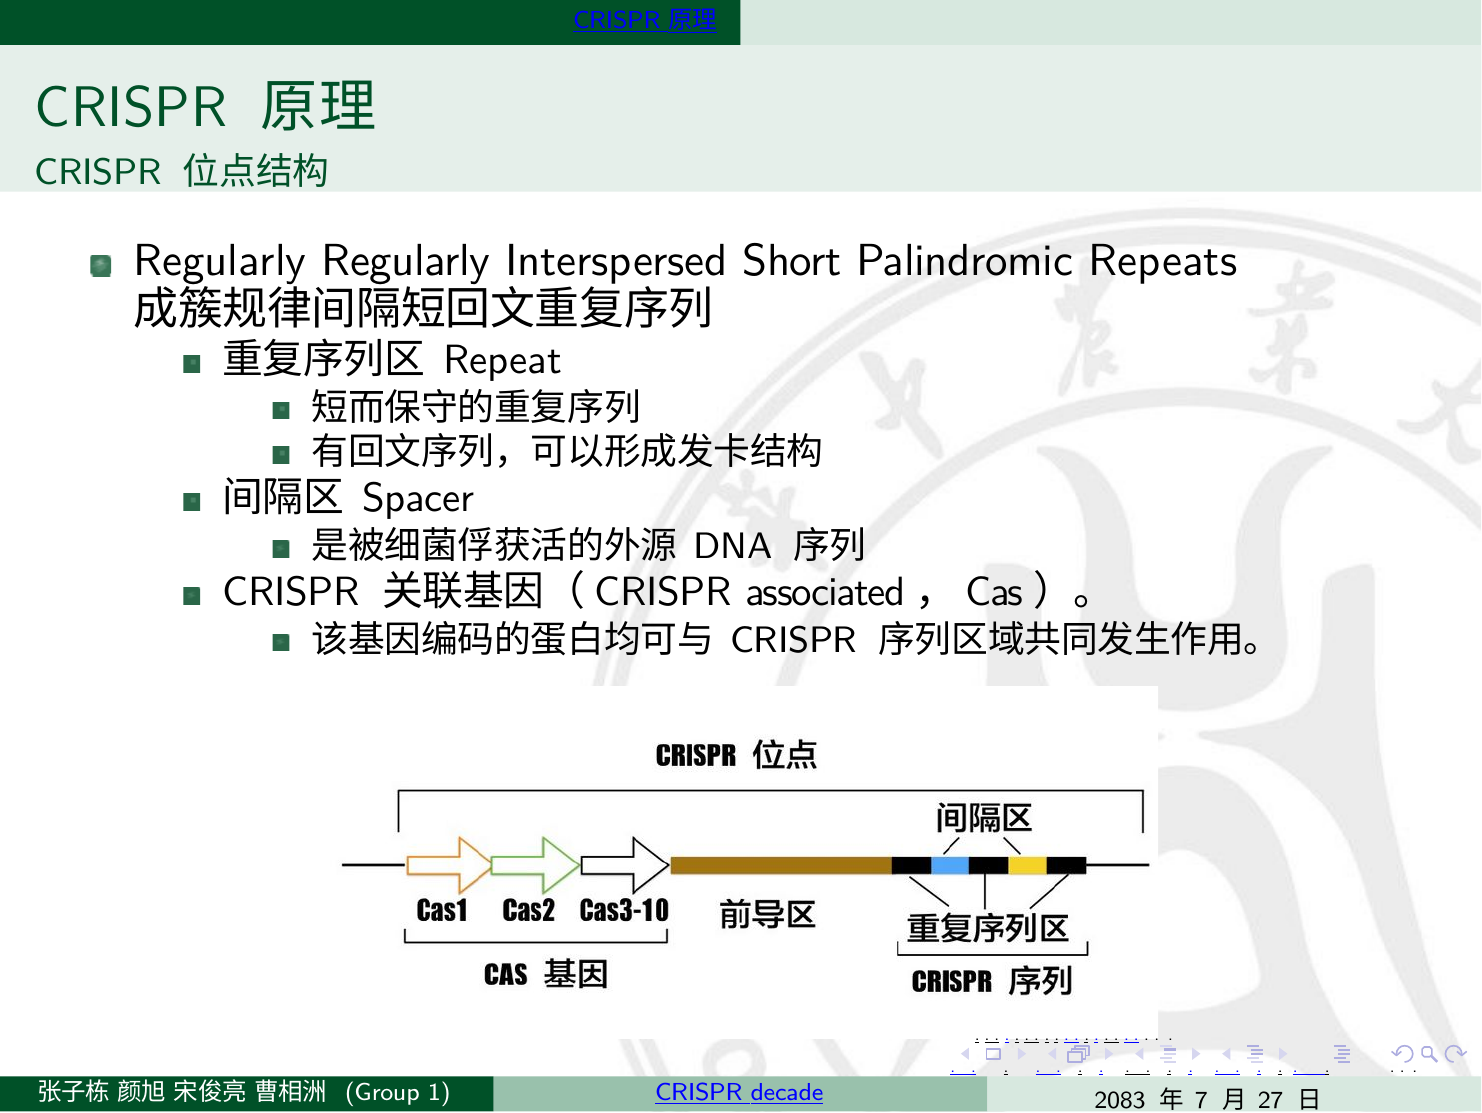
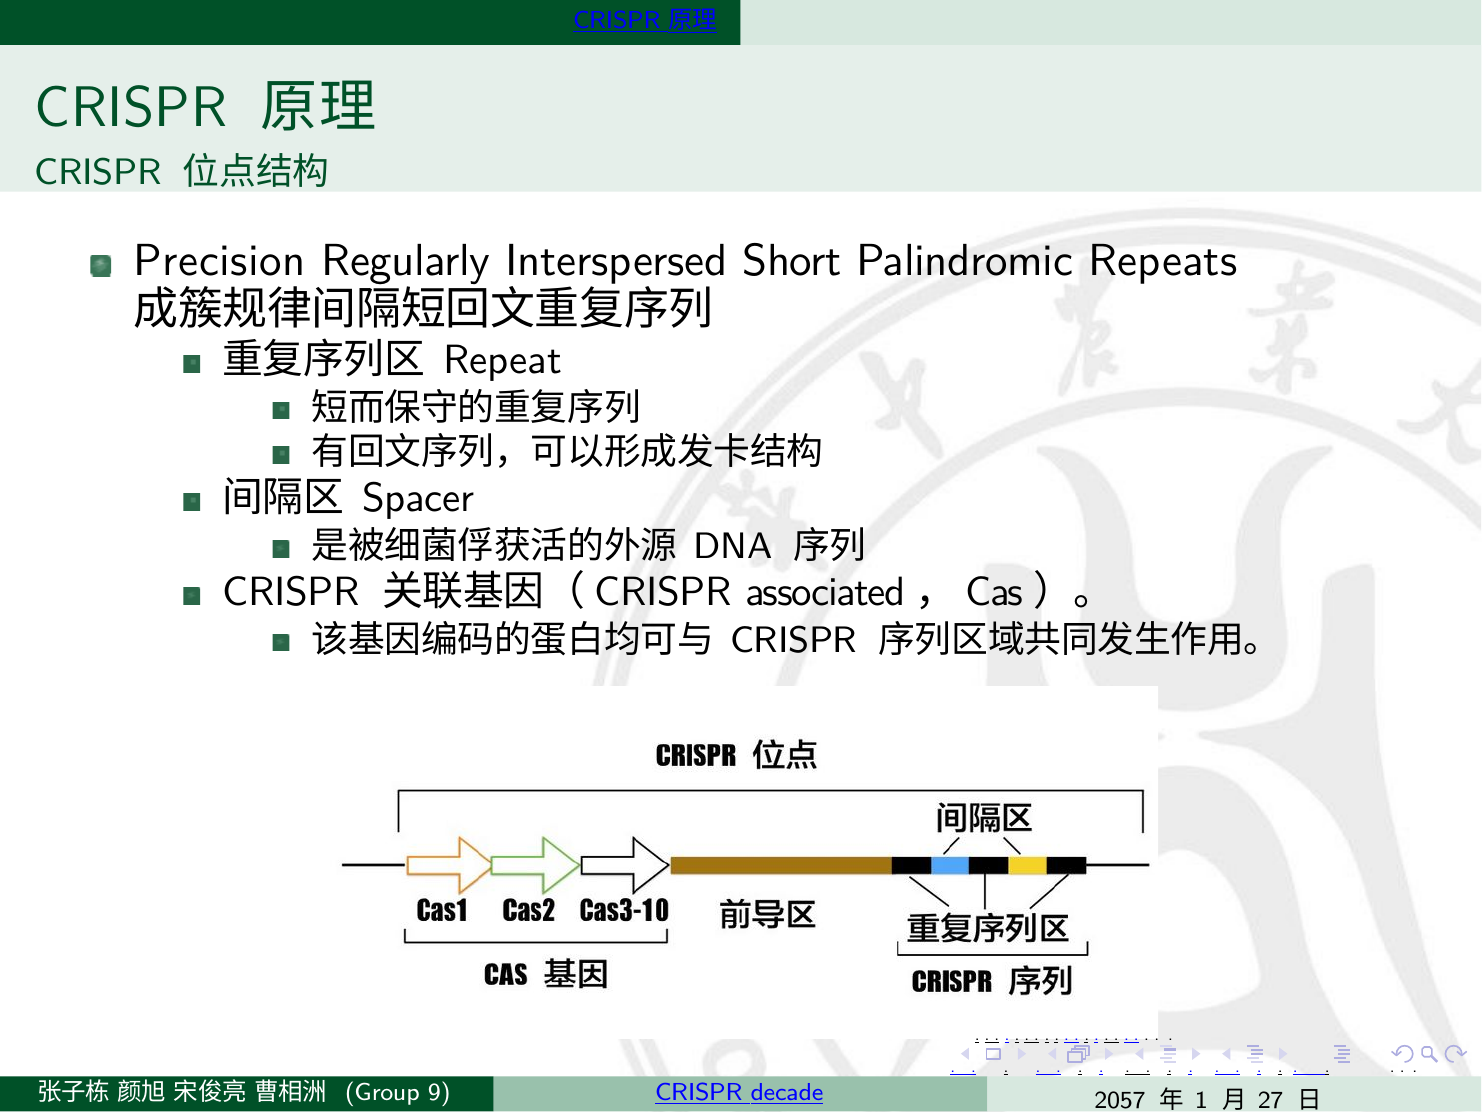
Regularly: Regularly -> Precision (220, 260)
1: 1 -> 9 (439, 1092)
2083: 2083 -> 2057 (1120, 1100)
7: 7 -> 1 (1202, 1100)
